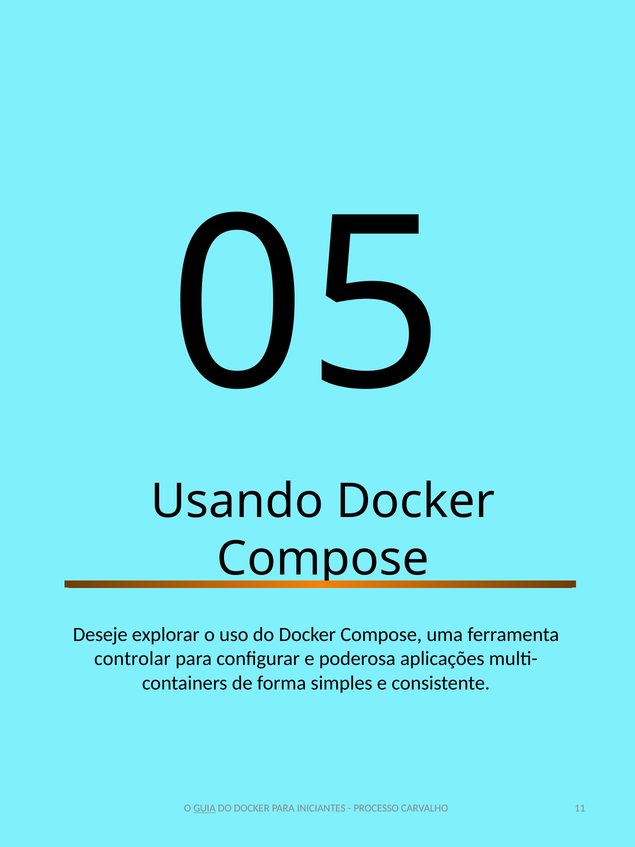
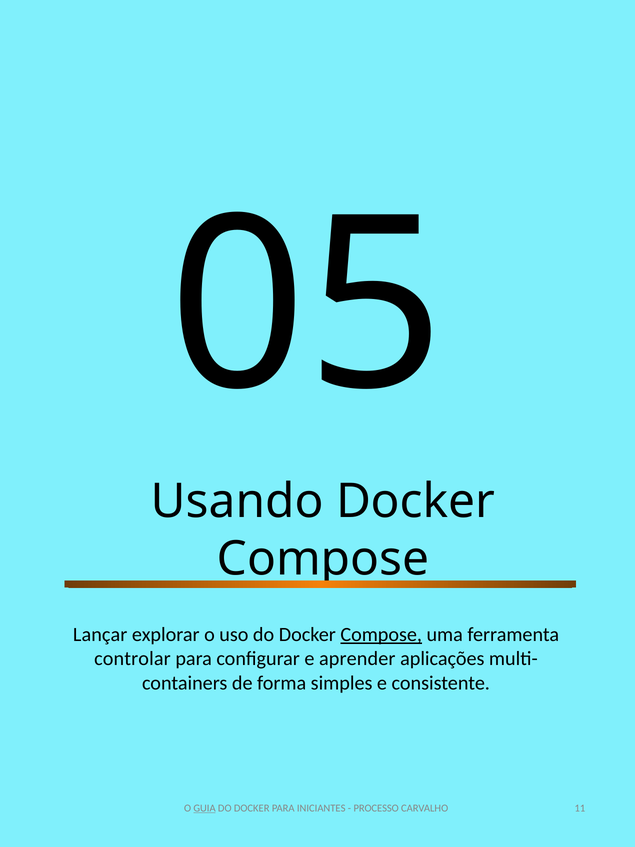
Deseje: Deseje -> Lançar (100, 634)
Compose underline: none -> present (381, 634)
poderosa: poderosa -> aprender (357, 658)
